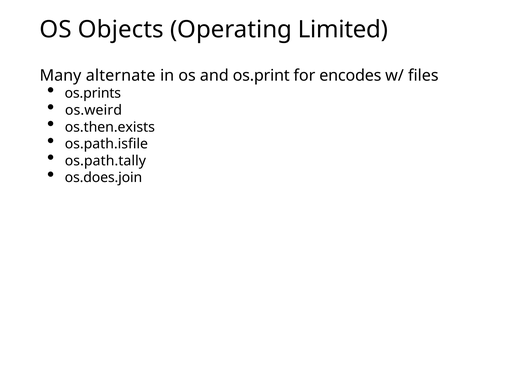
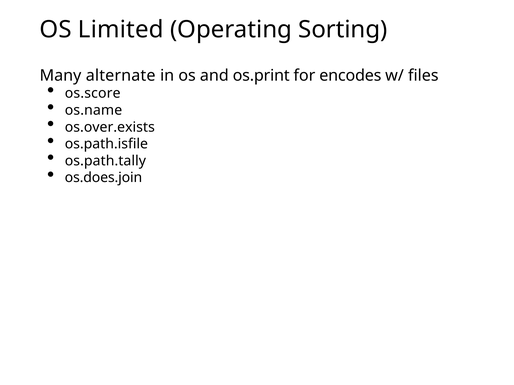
Objects: Objects -> Limited (121, 30)
Limited: Limited -> Sorting (343, 30)
os.prints: os.prints -> os.score (93, 93)
os.weird: os.weird -> os.name (93, 110)
os.then.exists: os.then.exists -> os.over.exists (110, 127)
